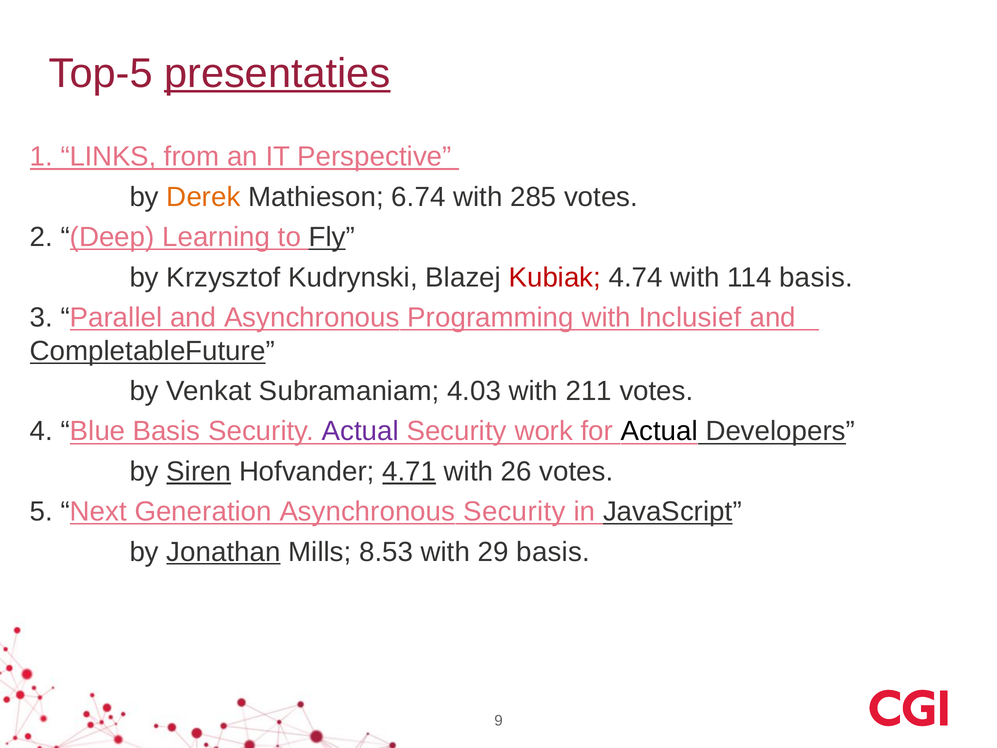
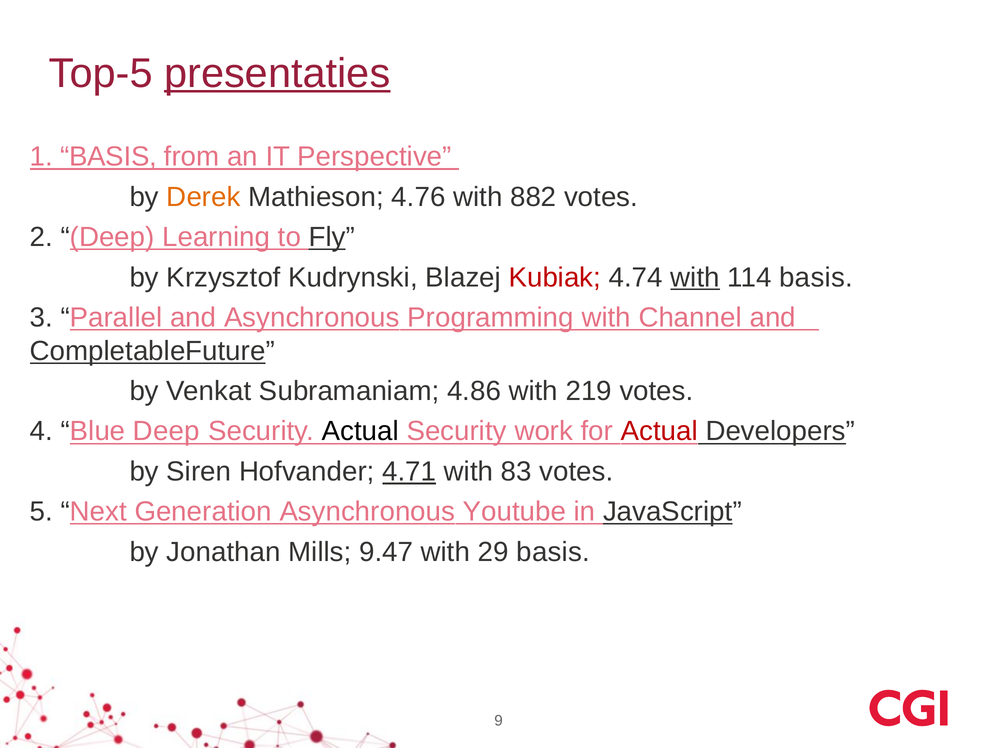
1 LINKS: LINKS -> BASIS (109, 157)
6.74: 6.74 -> 4.76 (418, 197)
285: 285 -> 882 (533, 197)
with underline: none -> present (695, 277)
Inclusief: Inclusief -> Channel (690, 318)
4.03: 4.03 -> 4.86 (474, 391)
211: 211 -> 219 (589, 391)
Blue Basis: Basis -> Deep (166, 431)
Actual colour: purple -> black (360, 431)
Actual colour: black -> red (659, 431)
Siren underline: present -> none (199, 471)
26: 26 -> 83 (516, 471)
Asynchronous Security: Security -> Youtube (515, 512)
Jonathan underline: present -> none (224, 552)
8.53: 8.53 -> 9.47 (386, 552)
